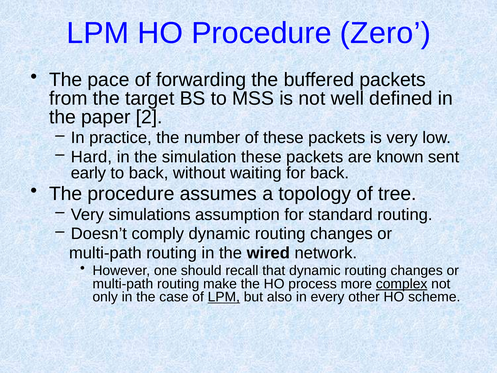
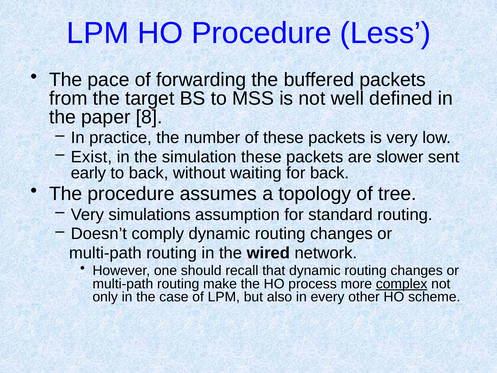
Zero: Zero -> Less (386, 33)
2: 2 -> 8 (149, 117)
Hard: Hard -> Exist (91, 157)
known: known -> slower (400, 157)
LPM underline: present -> none (224, 297)
